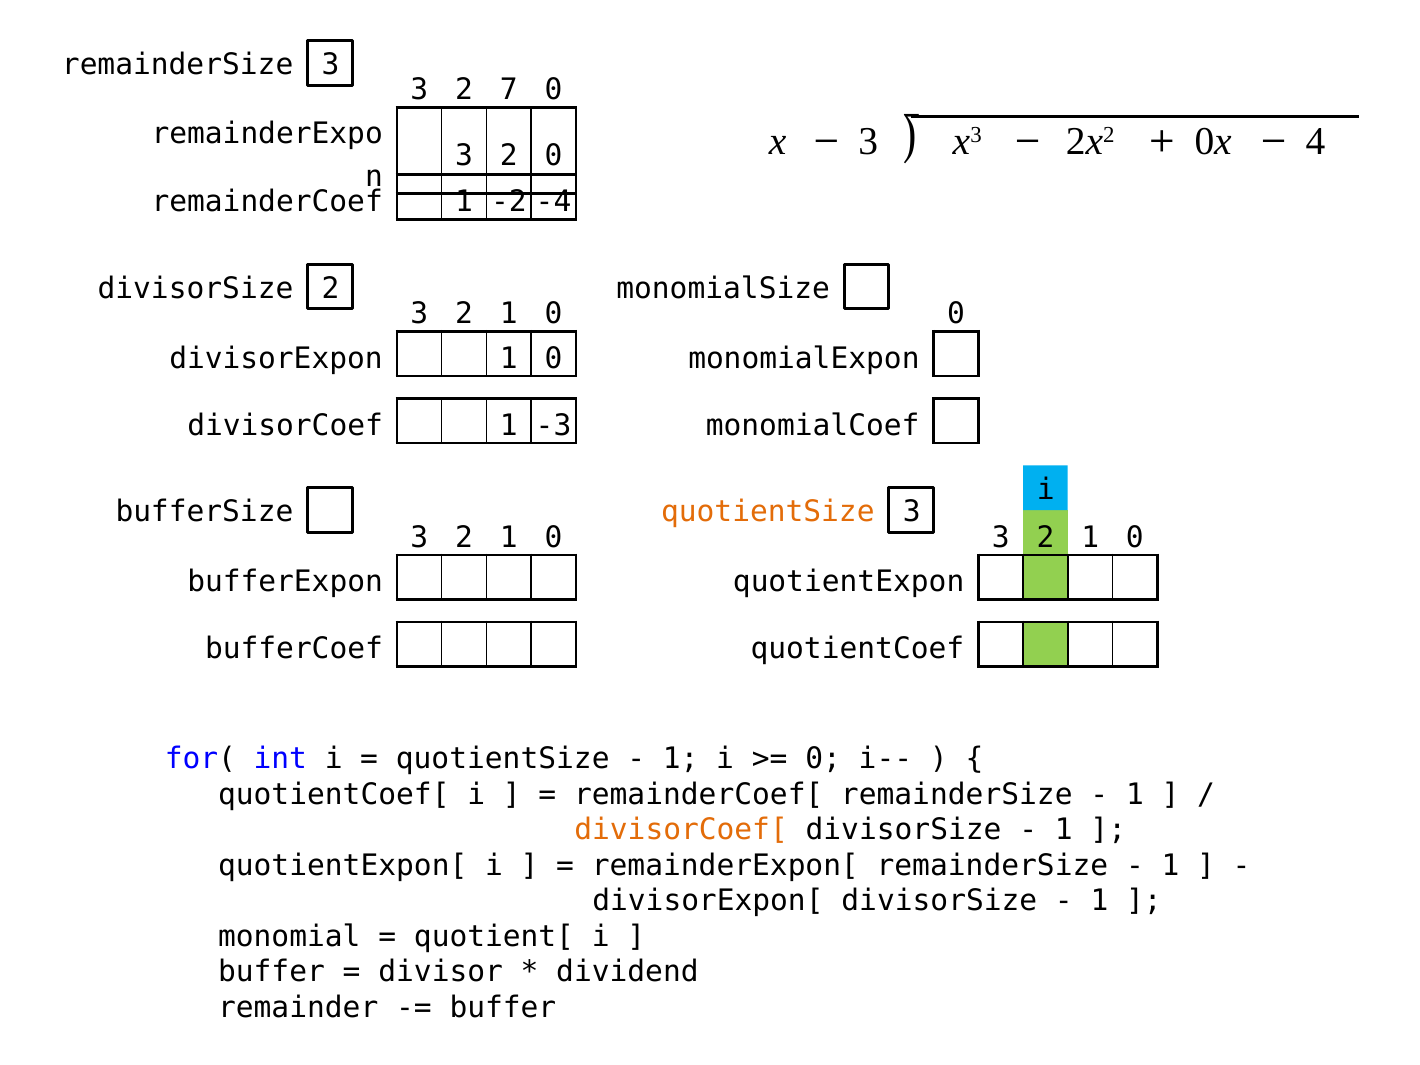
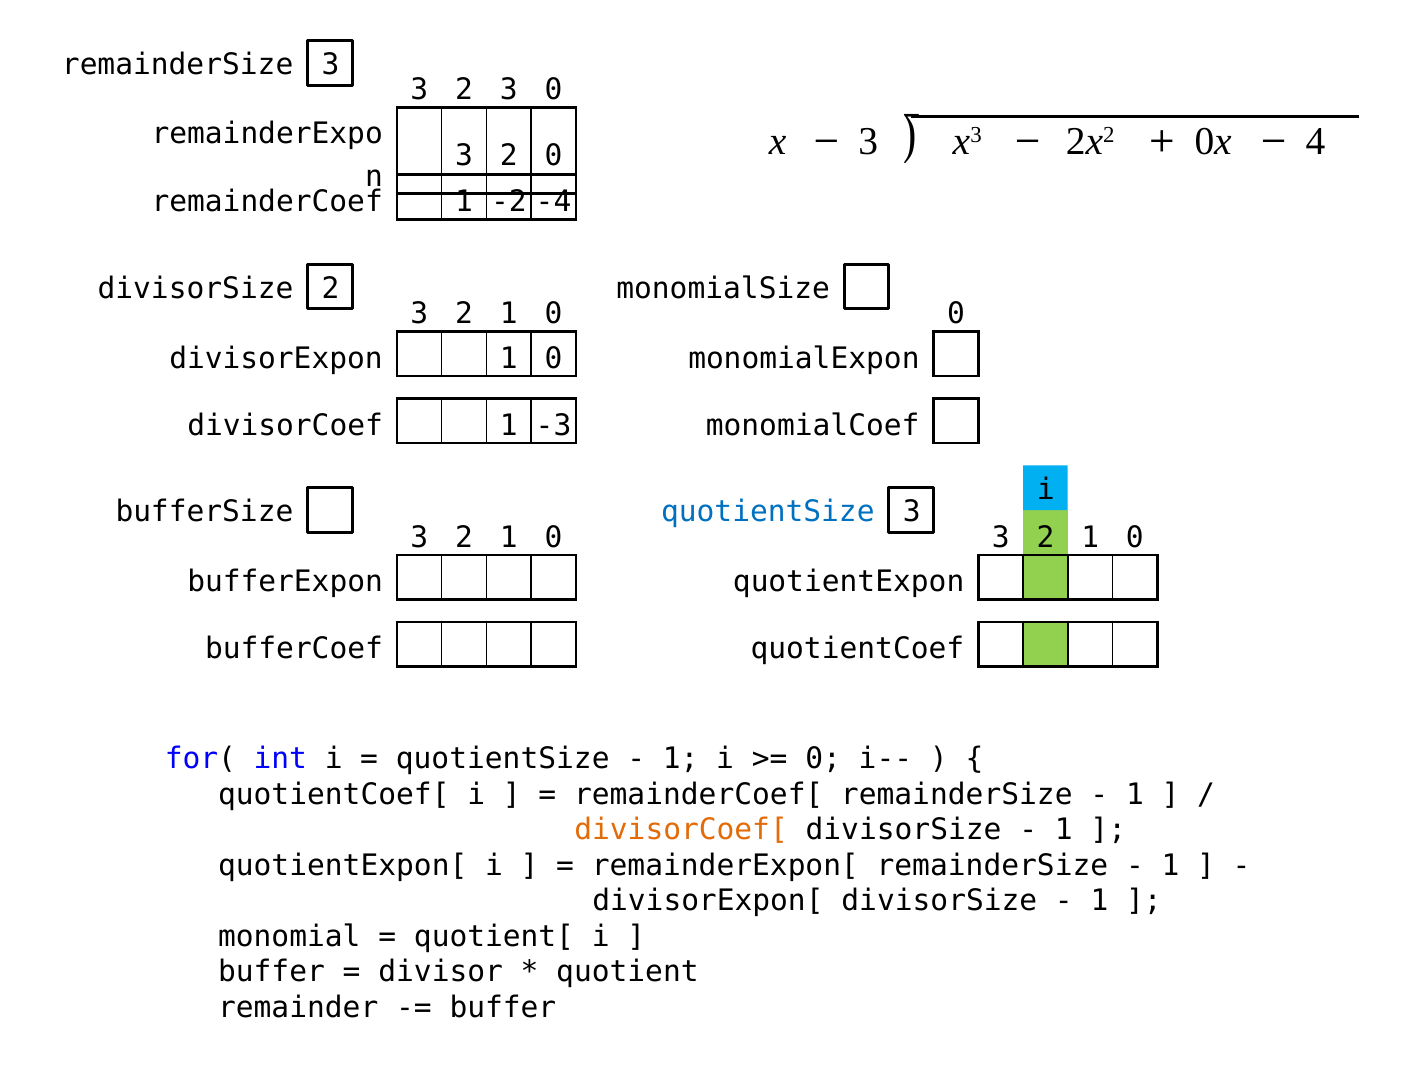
2 7: 7 -> 3 (509, 90)
quotientSize colour: orange -> blue (768, 512)
dividend: dividend -> quotient (627, 972)
